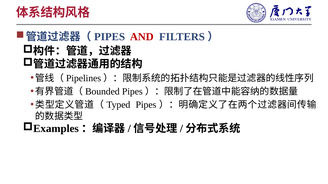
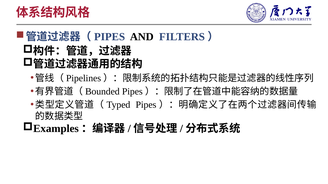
AND colour: red -> black (142, 37)
